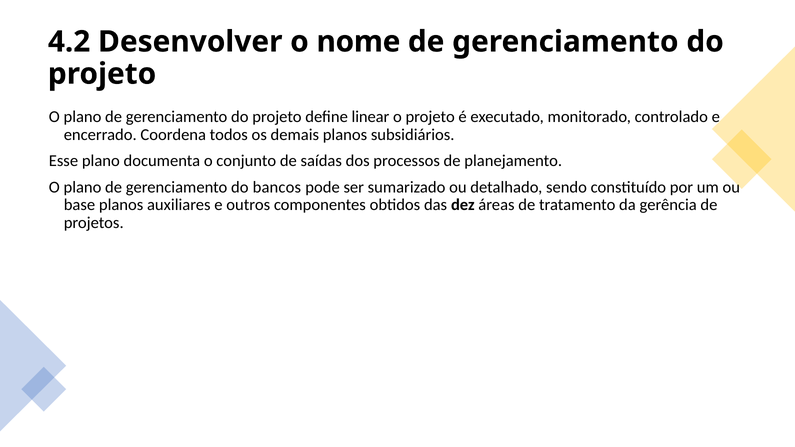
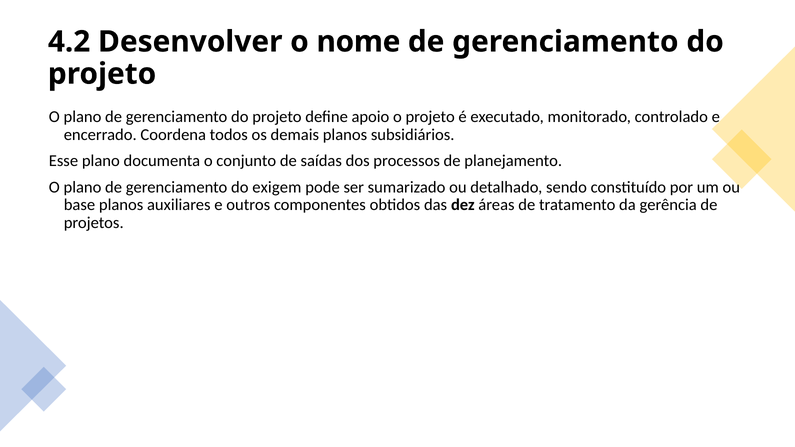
linear: linear -> apoio (370, 117)
bancos: bancos -> exigem (277, 187)
